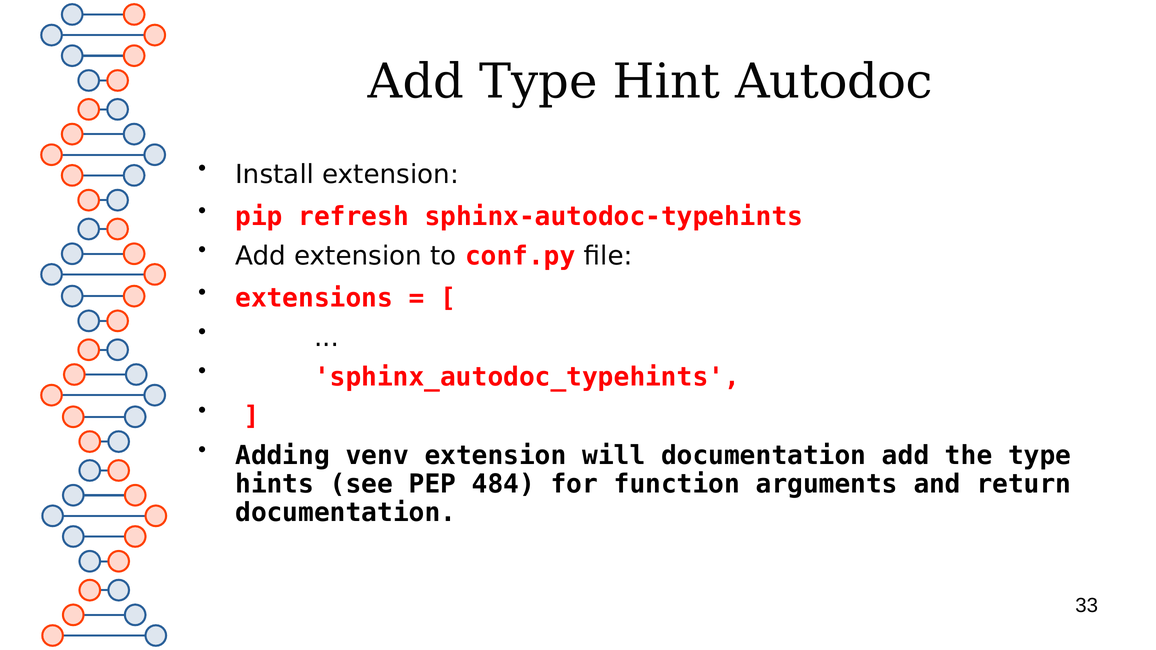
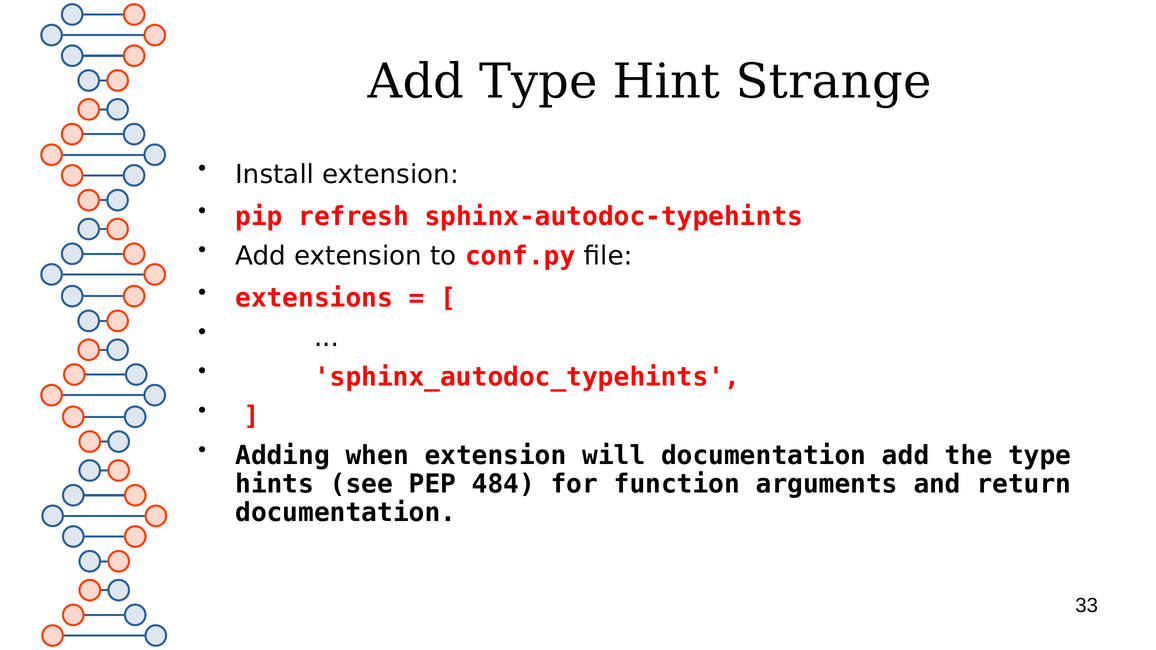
Autodoc: Autodoc -> Strange (834, 82)
venv: venv -> when (377, 456)
